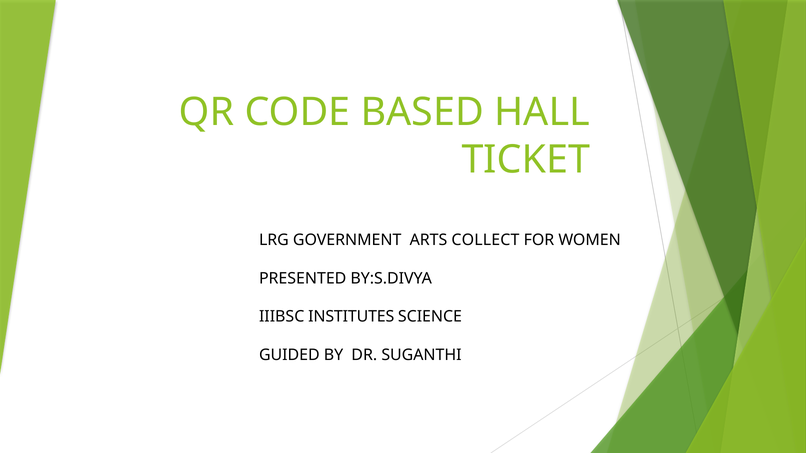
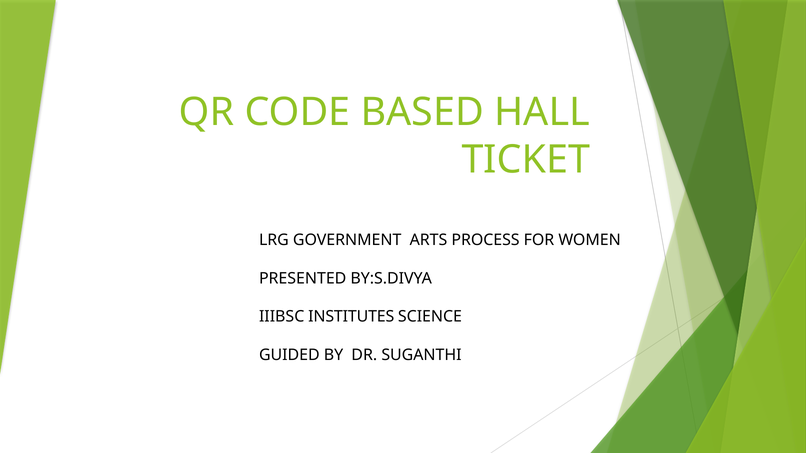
COLLECT: COLLECT -> PROCESS (486, 240)
